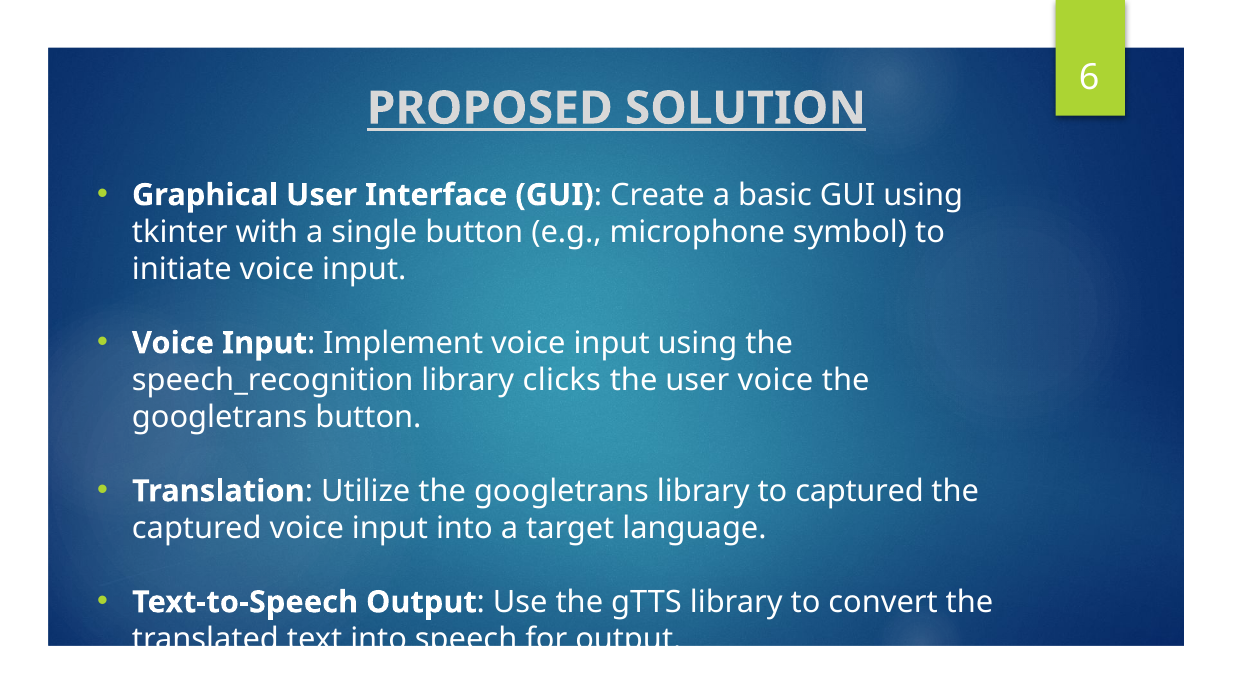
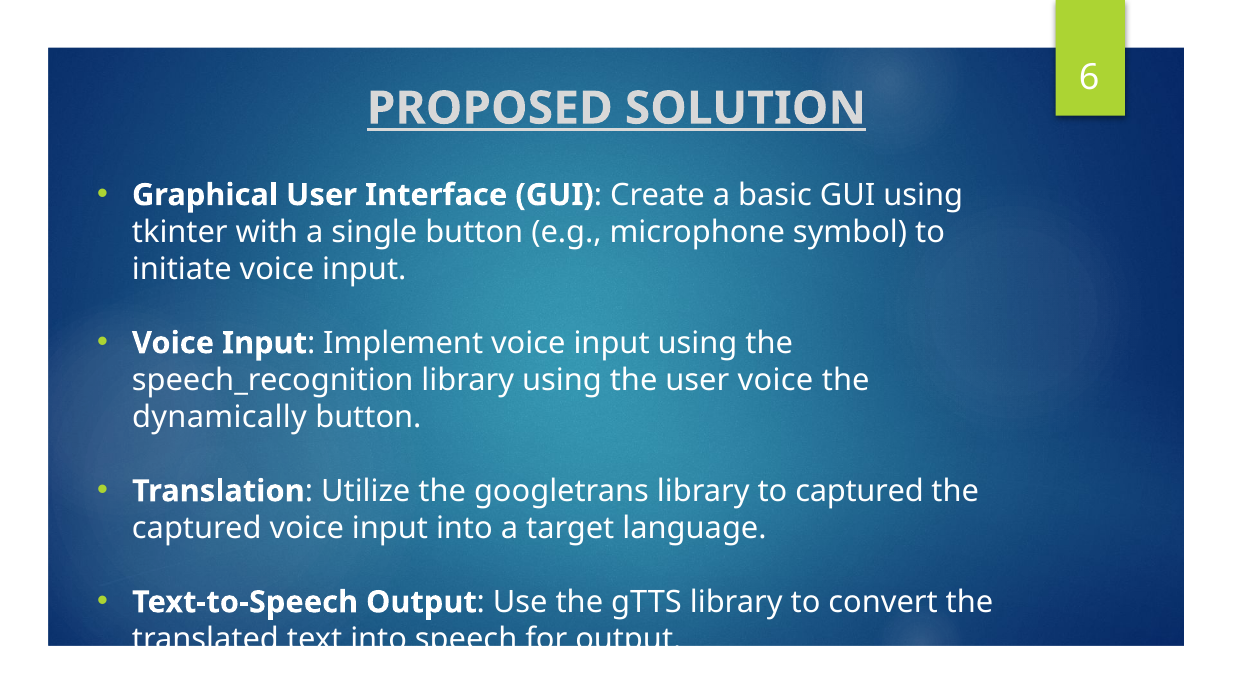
library clicks: clicks -> using (562, 380)
googletrans: googletrans -> dynamically (219, 417)
